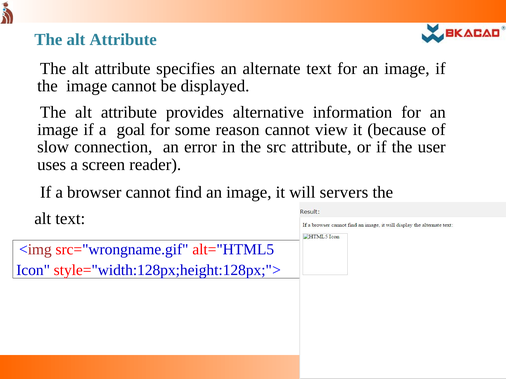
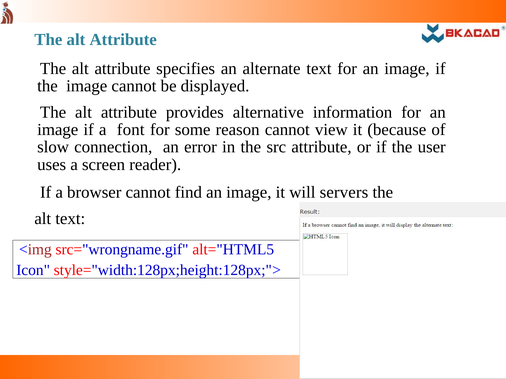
goal: goal -> font (131, 130)
